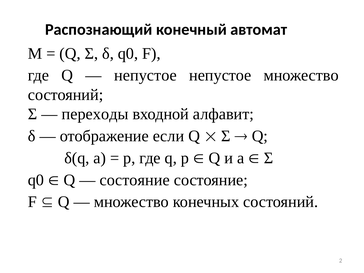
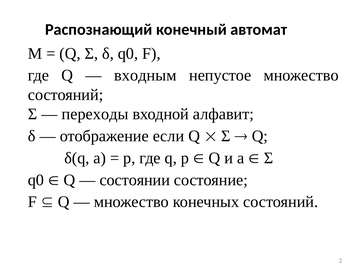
непустое: непустое -> входным (145, 75)
состояние: состояние -> состоянии (135, 180)
